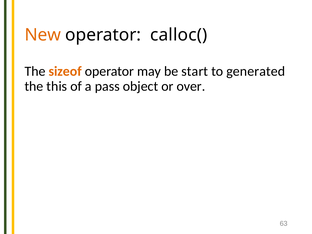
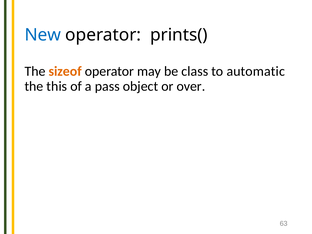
New colour: orange -> blue (43, 35)
calloc(: calloc( -> prints( (179, 35)
start: start -> class (195, 71)
generated: generated -> automatic (256, 71)
